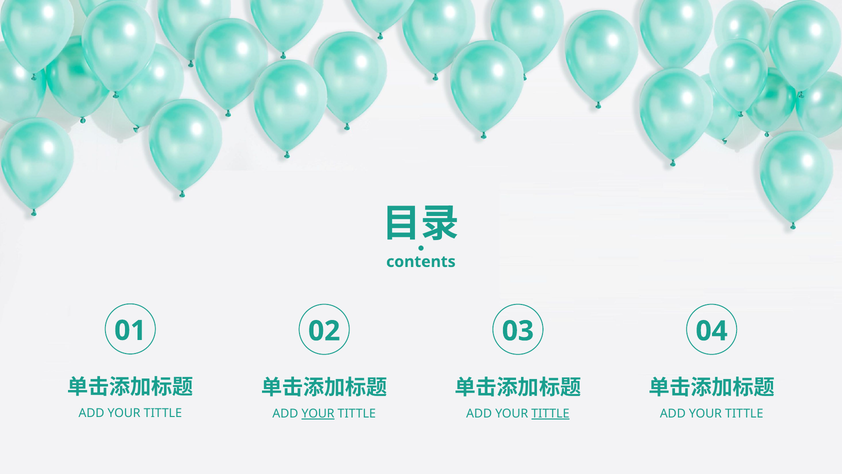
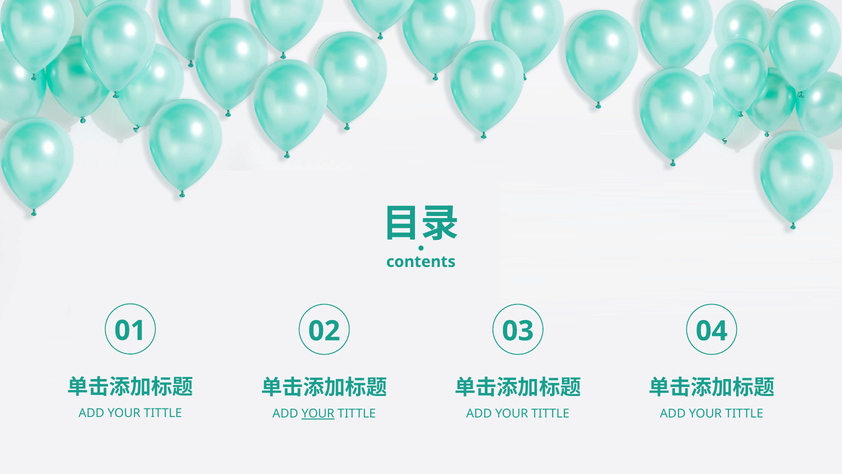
TITTLE underline: present -> none (550, 413)
